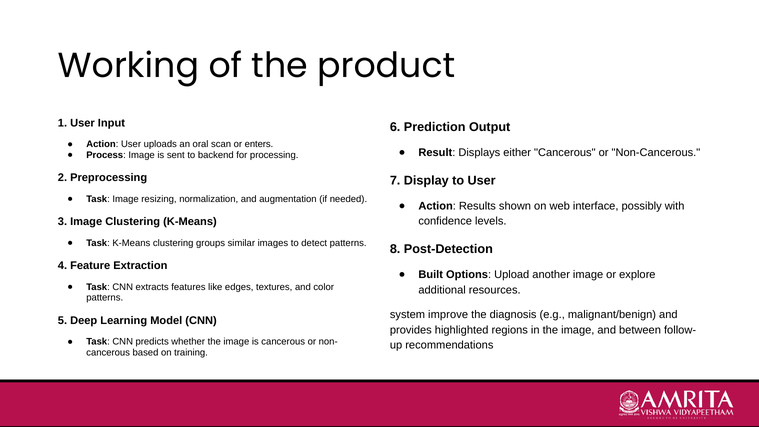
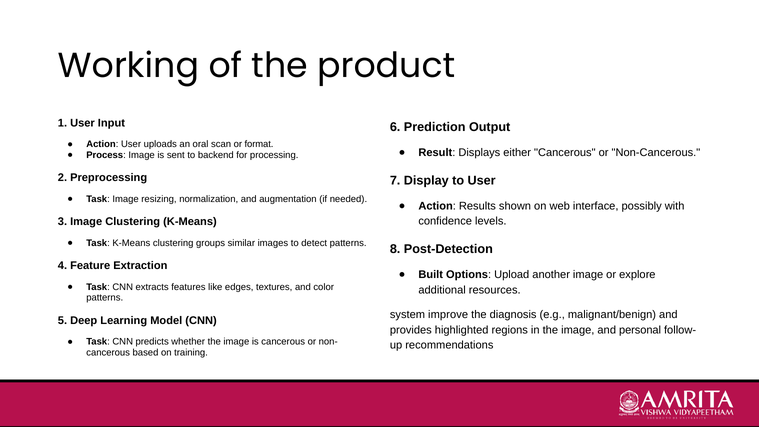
enters: enters -> format (259, 144)
between: between -> personal (640, 330)
